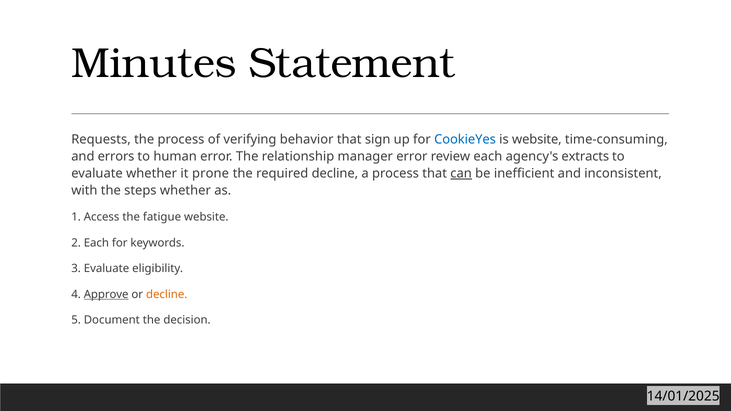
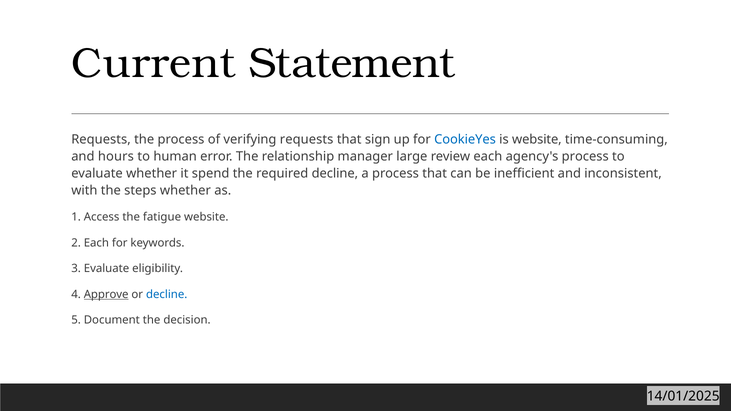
Minutes: Minutes -> Current (153, 64)
verifying behavior: behavior -> requests (307, 139)
errors: errors -> hours (116, 157)
manager error: error -> large (412, 157)
agency's extracts: extracts -> process (585, 157)
prone: prone -> spend (211, 174)
can underline: present -> none (461, 174)
decline colour: orange -> blue (167, 294)
